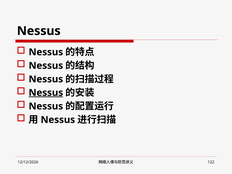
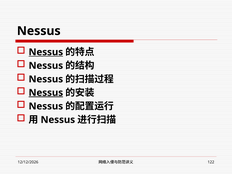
Nessus underline: none -> present (46, 52)
